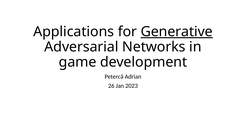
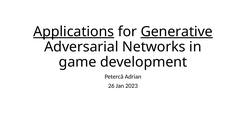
Applications underline: none -> present (74, 32)
